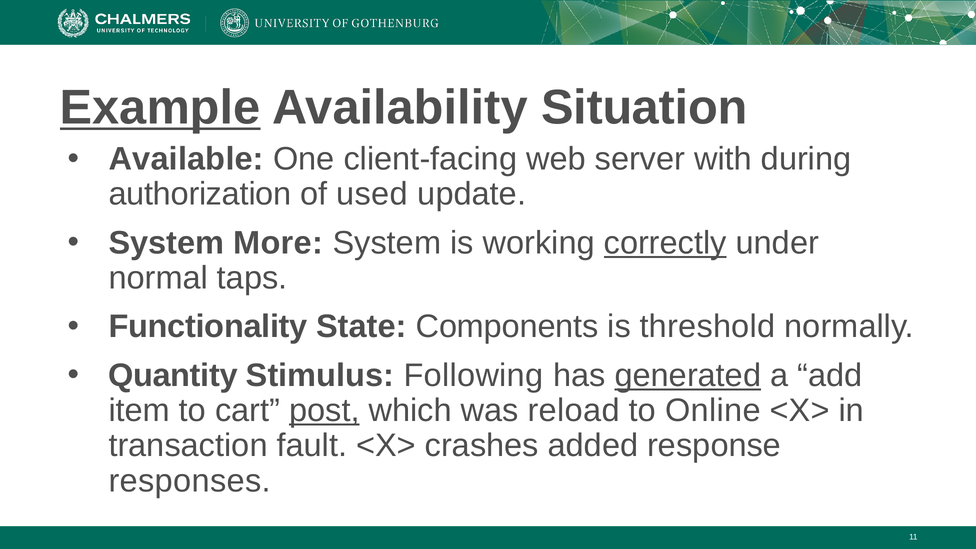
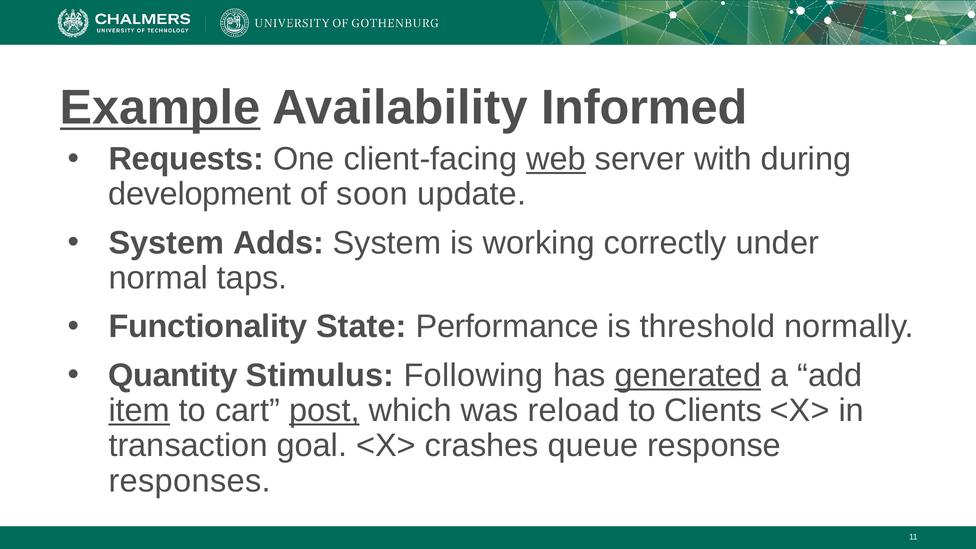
Situation: Situation -> Informed (644, 108)
Available: Available -> Requests (186, 159)
web underline: none -> present (556, 159)
authorization: authorization -> development (200, 194)
used: used -> soon (372, 194)
More: More -> Adds (279, 243)
correctly underline: present -> none (665, 243)
Components: Components -> Performance (507, 327)
item underline: none -> present (139, 411)
Online: Online -> Clients (713, 411)
fault: fault -> goal (312, 446)
added: added -> queue (593, 446)
